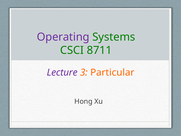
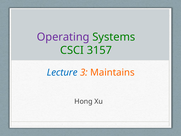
8711: 8711 -> 3157 (99, 50)
Lecture colour: purple -> blue (62, 72)
Particular: Particular -> Maintains (112, 72)
